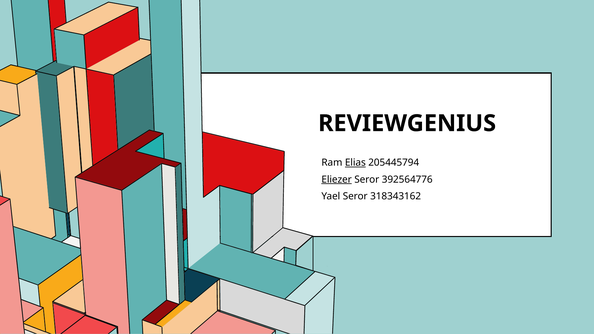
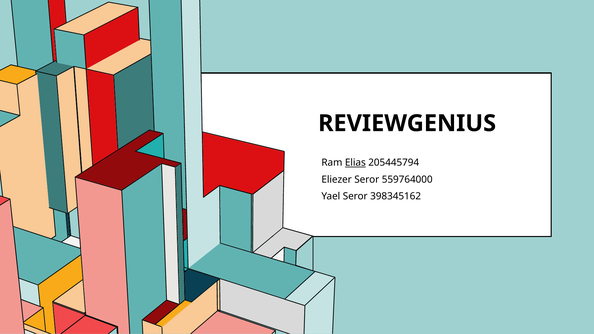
Eliezer underline: present -> none (337, 180)
392564776: 392564776 -> 559764000 (407, 180)
318343162: 318343162 -> 398345162 (396, 196)
